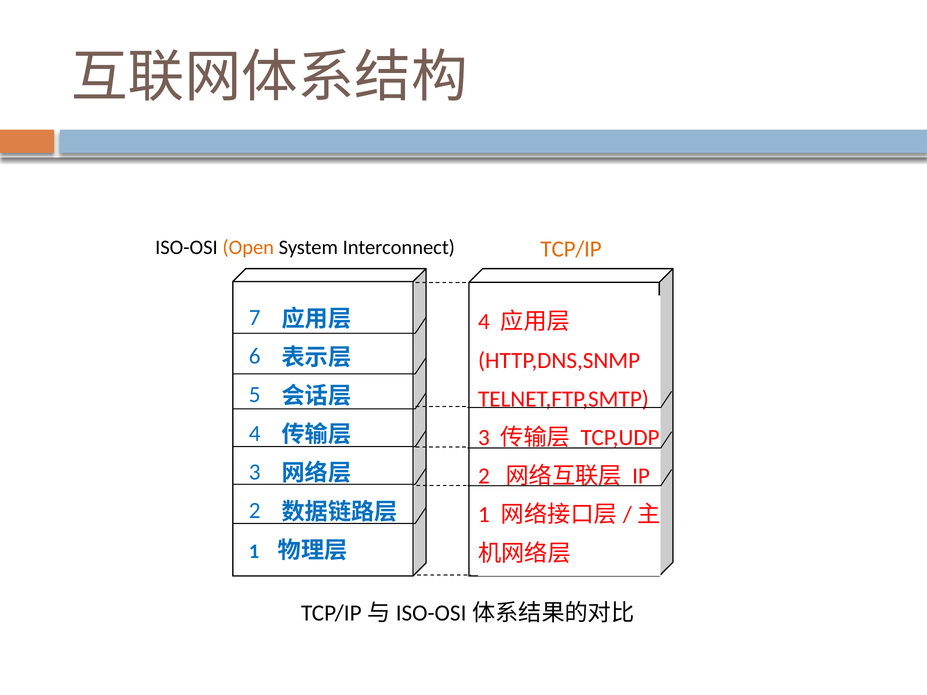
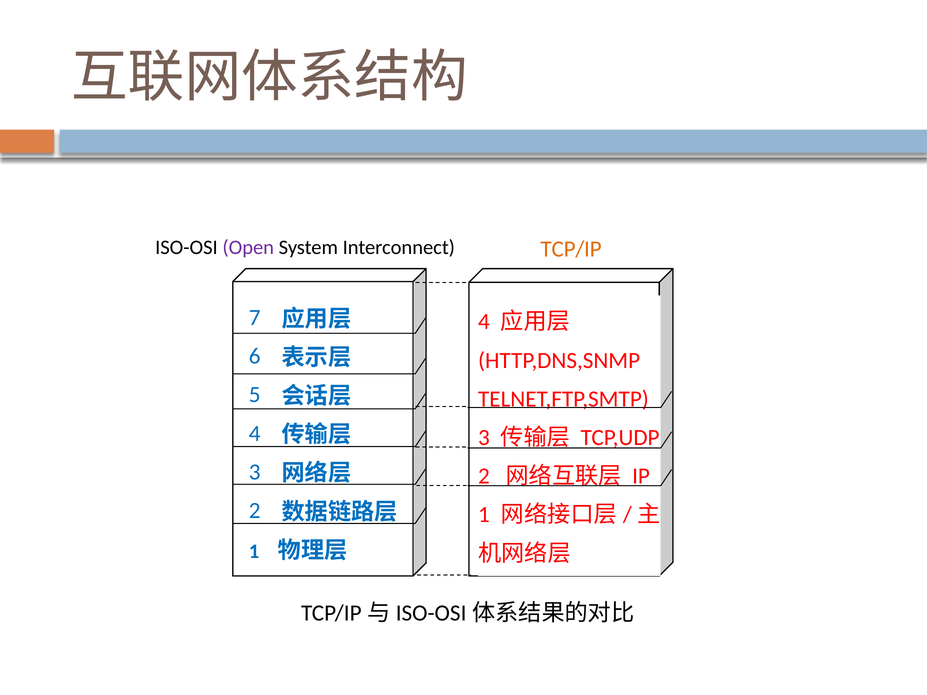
Open colour: orange -> purple (248, 248)
